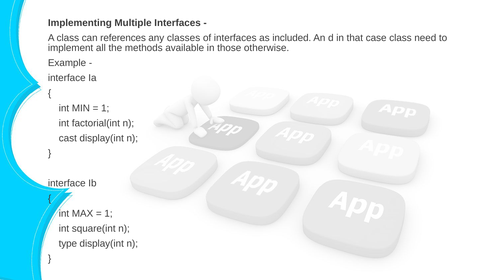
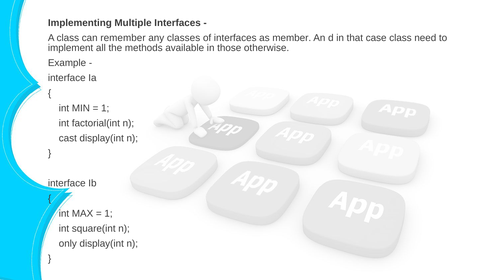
references: references -> remember (123, 38)
included: included -> member (292, 38)
type: type -> only (68, 244)
